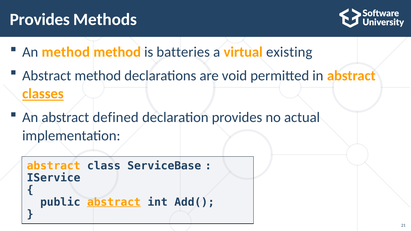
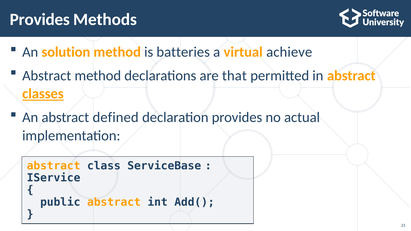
An method: method -> solution (66, 52)
existing: existing -> achieve (289, 52)
void: void -> that (234, 76)
abstract underline: present -> none (114, 202)
